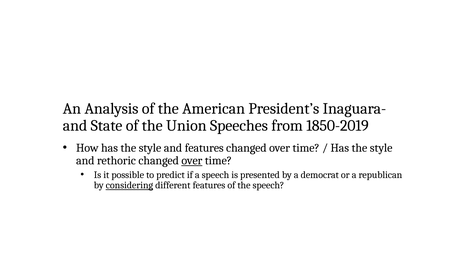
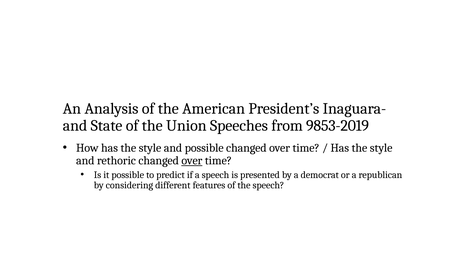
1850-2019: 1850-2019 -> 9853-2019 (337, 126)
and features: features -> possible (204, 148)
considering underline: present -> none (129, 186)
